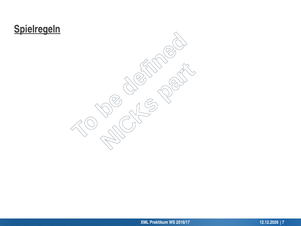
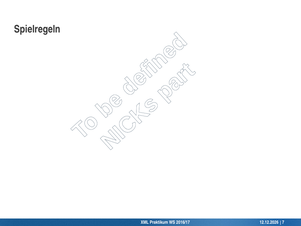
Spielregeln underline: present -> none (37, 29)
